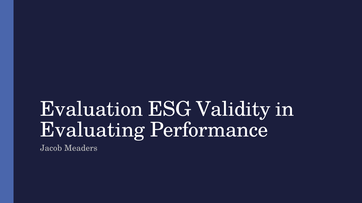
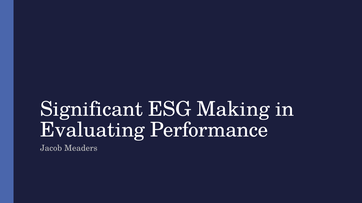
Evaluation: Evaluation -> Significant (92, 110)
Validity: Validity -> Making (233, 110)
